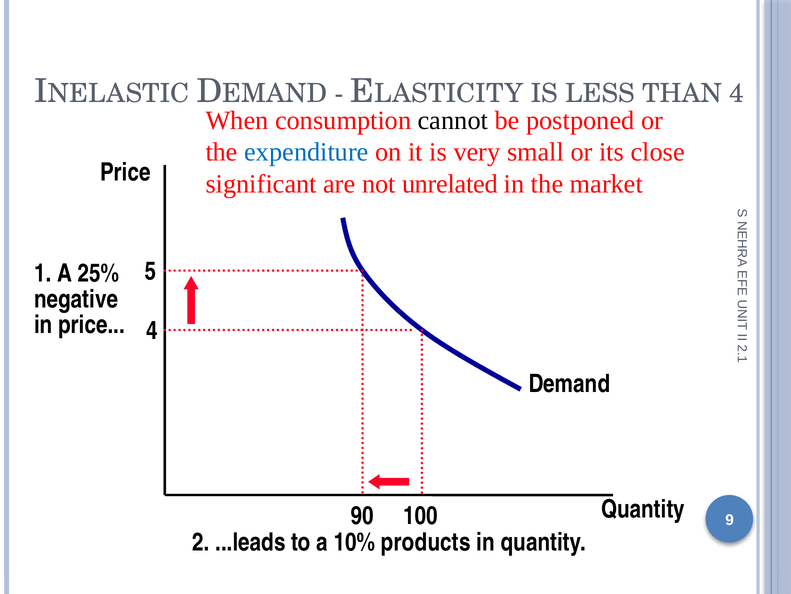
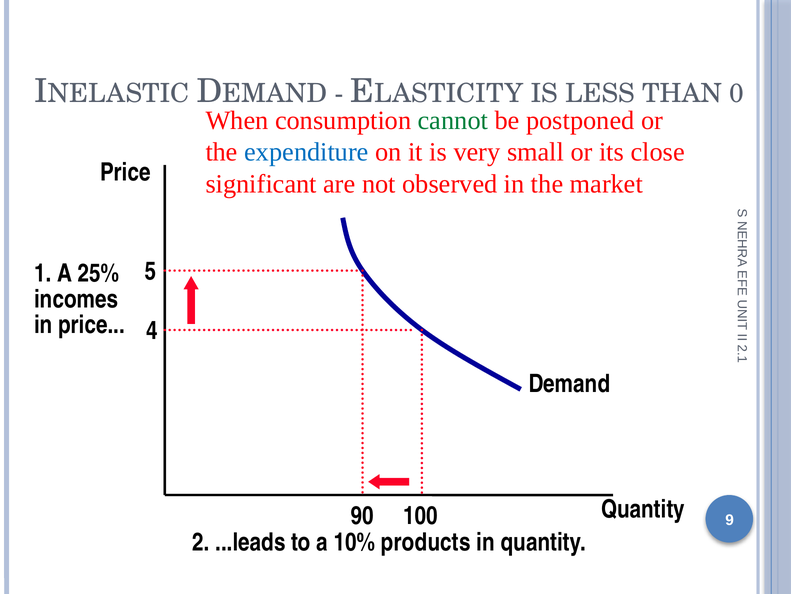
THAN 4: 4 -> 0 (737, 93)
cannot colour: black -> green (453, 120)
unrelated: unrelated -> observed (450, 184)
negative: negative -> incomes (76, 299)
